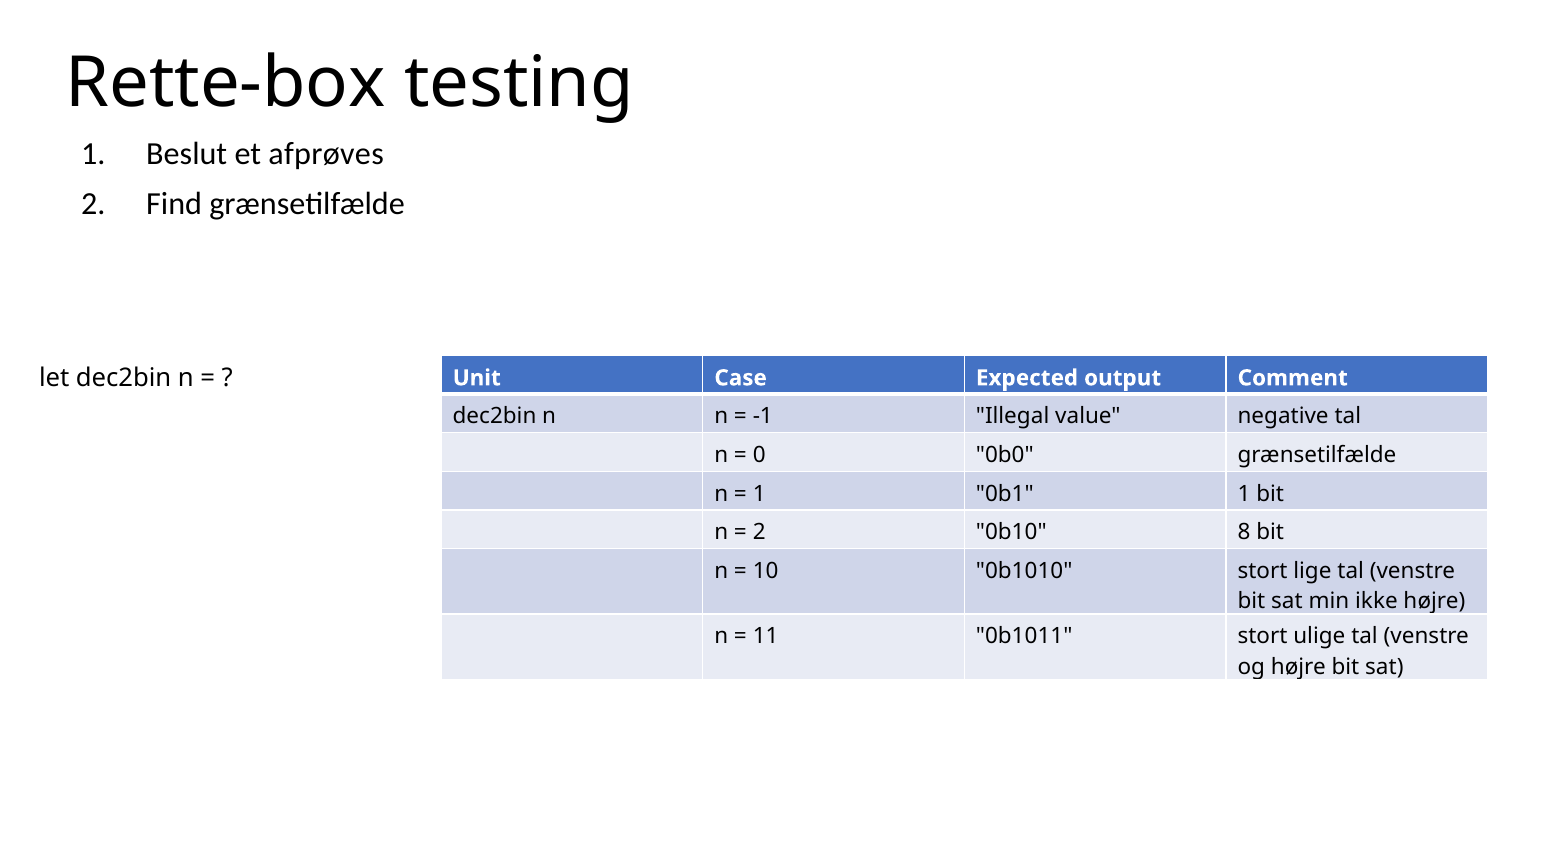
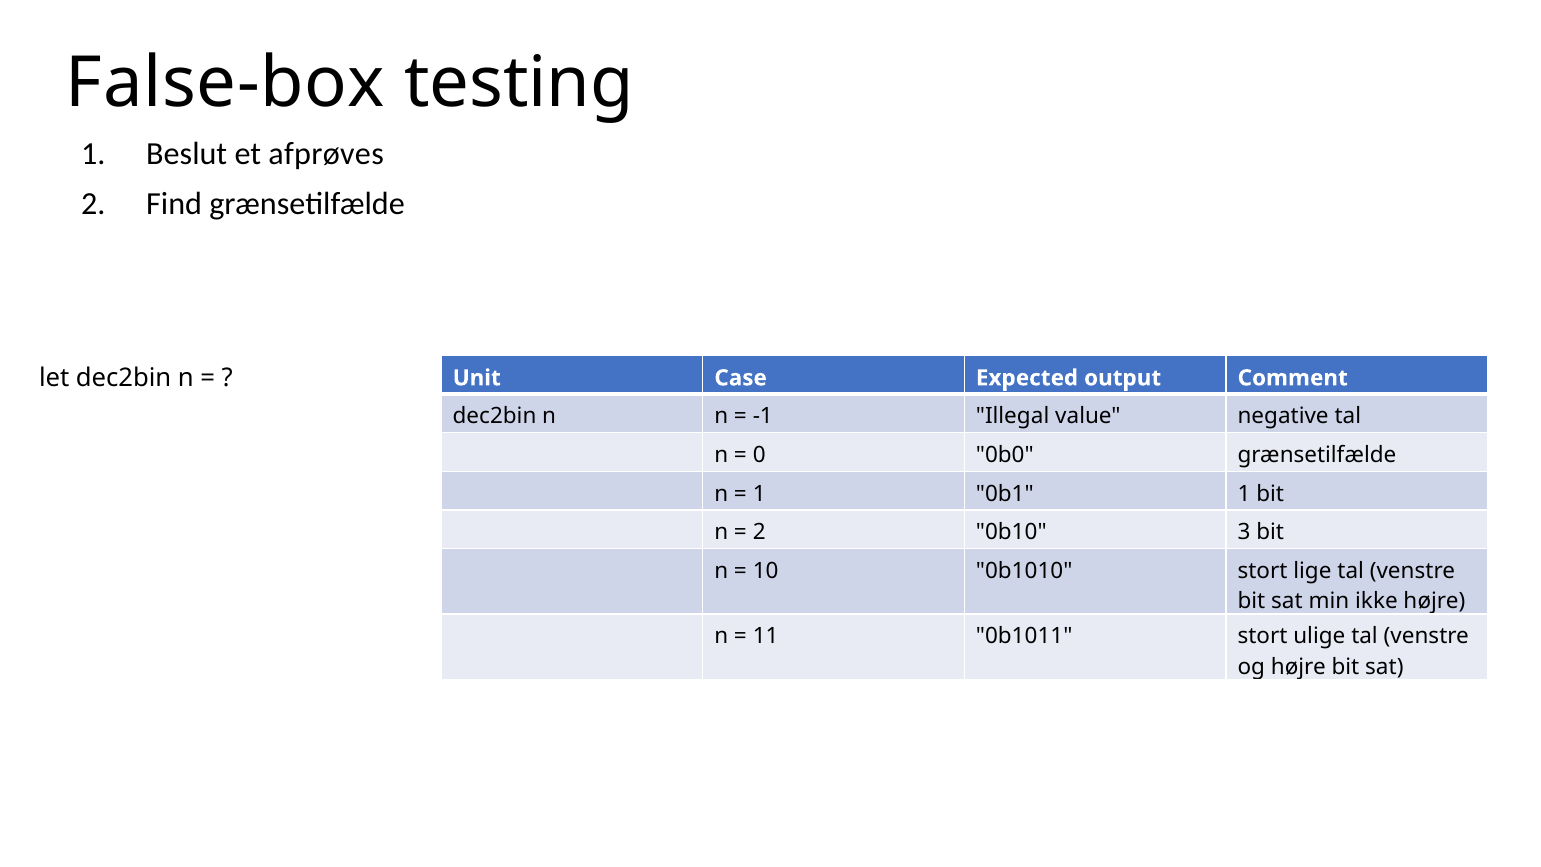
Rette-box: Rette-box -> False-box (225, 83)
8: 8 -> 3 (1244, 532)
